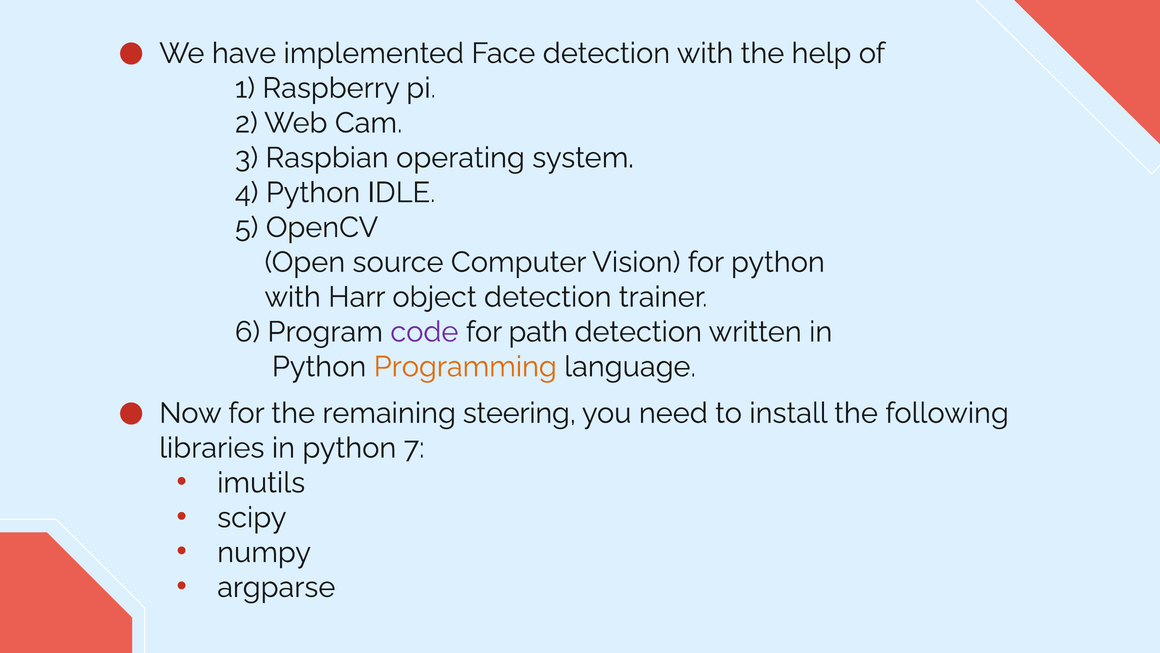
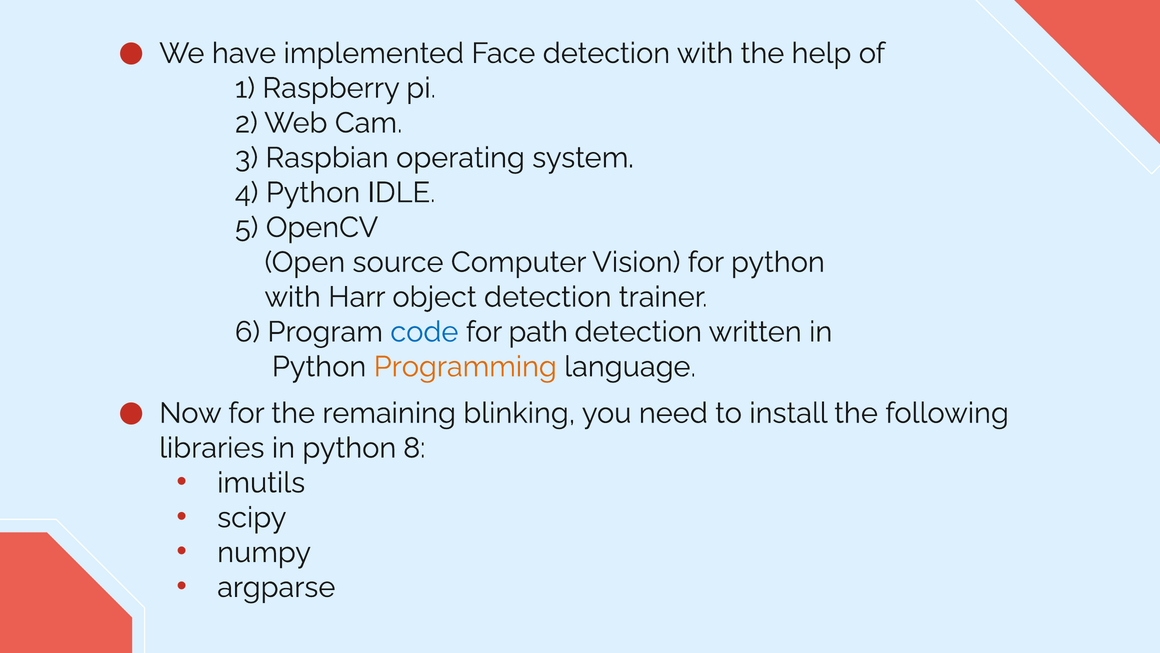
code colour: purple -> blue (424, 332)
steering: steering -> blinking (519, 413)
7: 7 -> 8 (414, 448)
